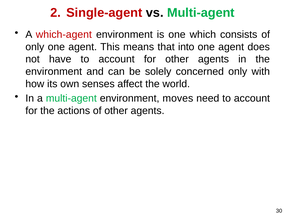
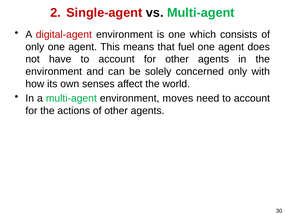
which-agent: which-agent -> digital-agent (64, 34)
into: into -> fuel (186, 47)
